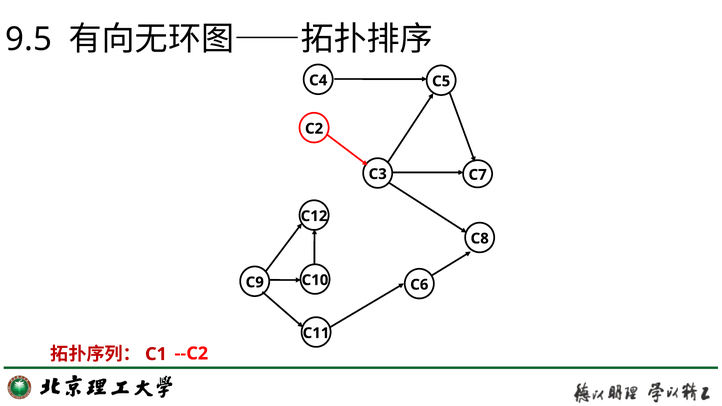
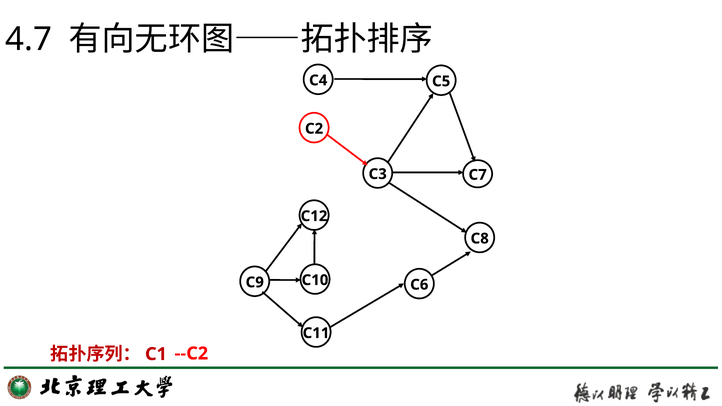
9.5: 9.5 -> 4.7 (29, 39)
